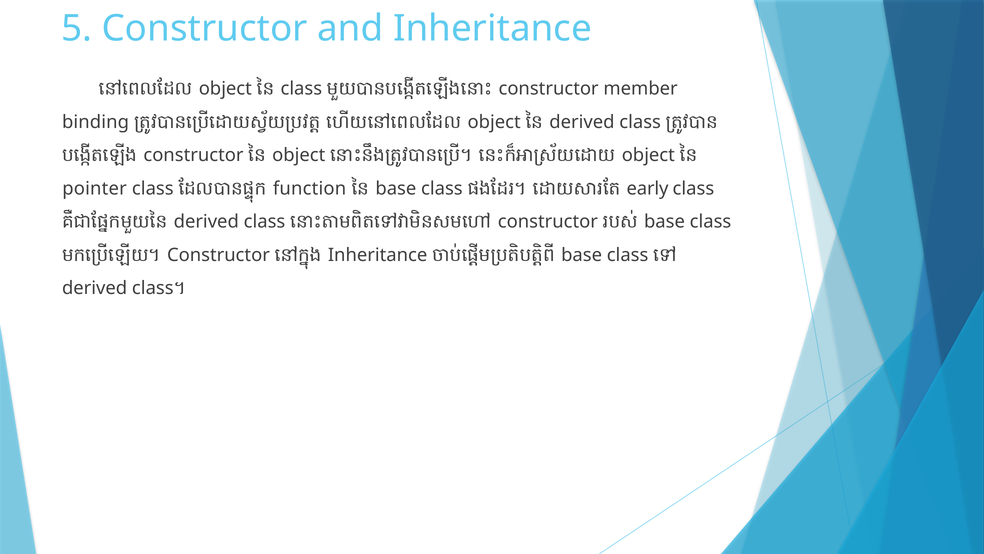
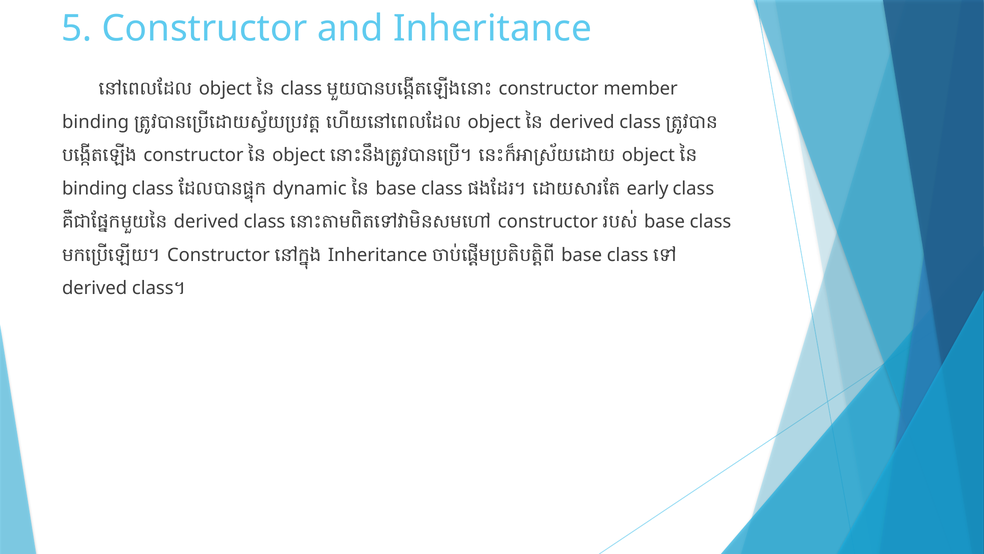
pointer: pointer -> binding (95, 188)
function: function -> dynamic (310, 188)
